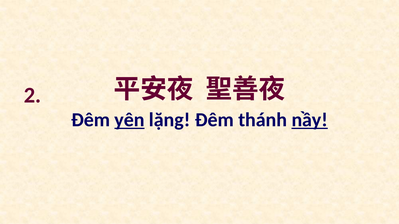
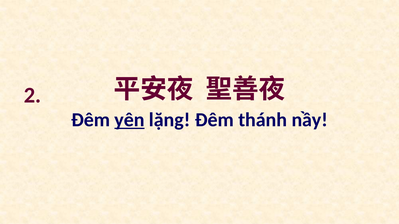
nầy underline: present -> none (310, 120)
